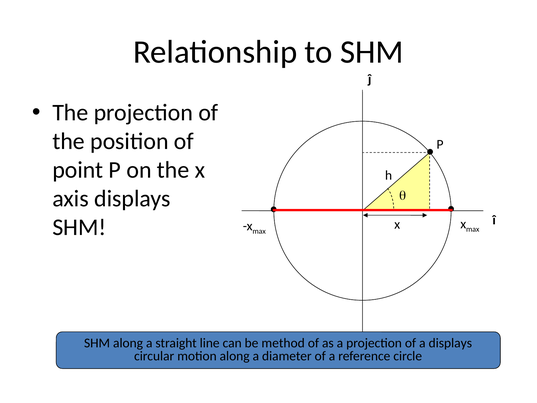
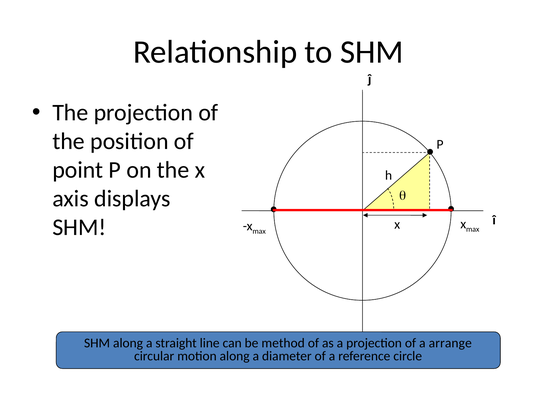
a displays: displays -> arrange (450, 343)
